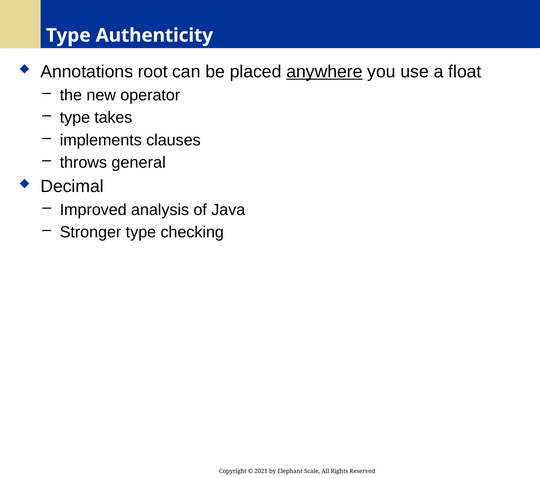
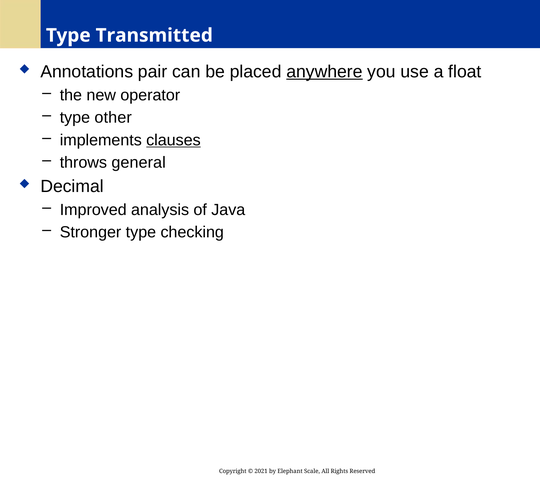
Authenticity: Authenticity -> Transmitted (154, 35)
root: root -> pair (153, 72)
takes: takes -> other (113, 118)
clauses underline: none -> present (173, 140)
